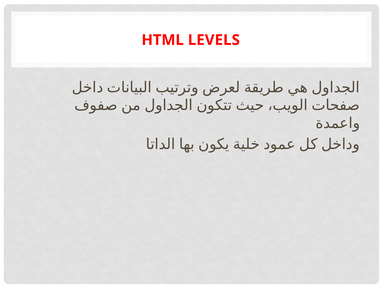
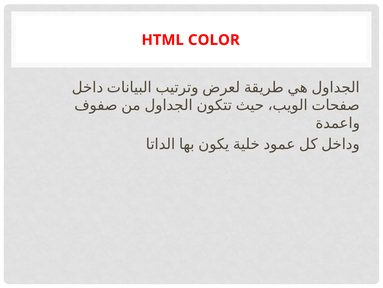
LEVELS: LEVELS -> COLOR (214, 40)
